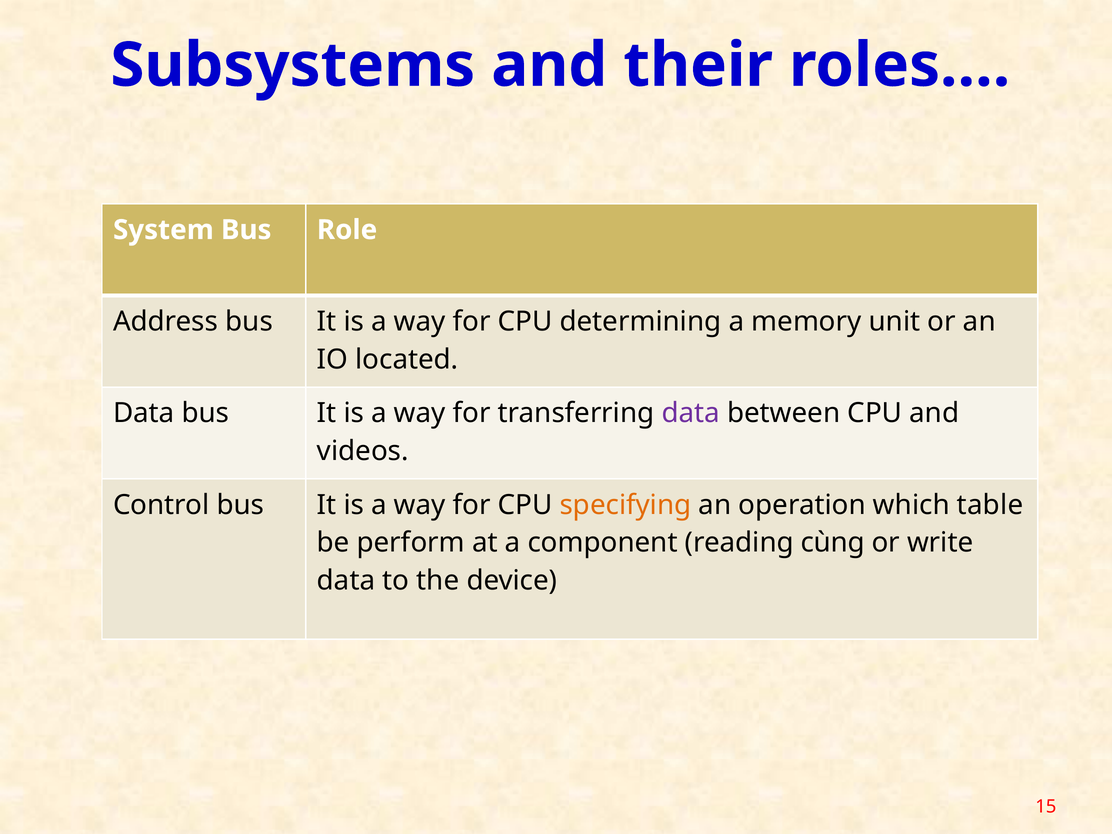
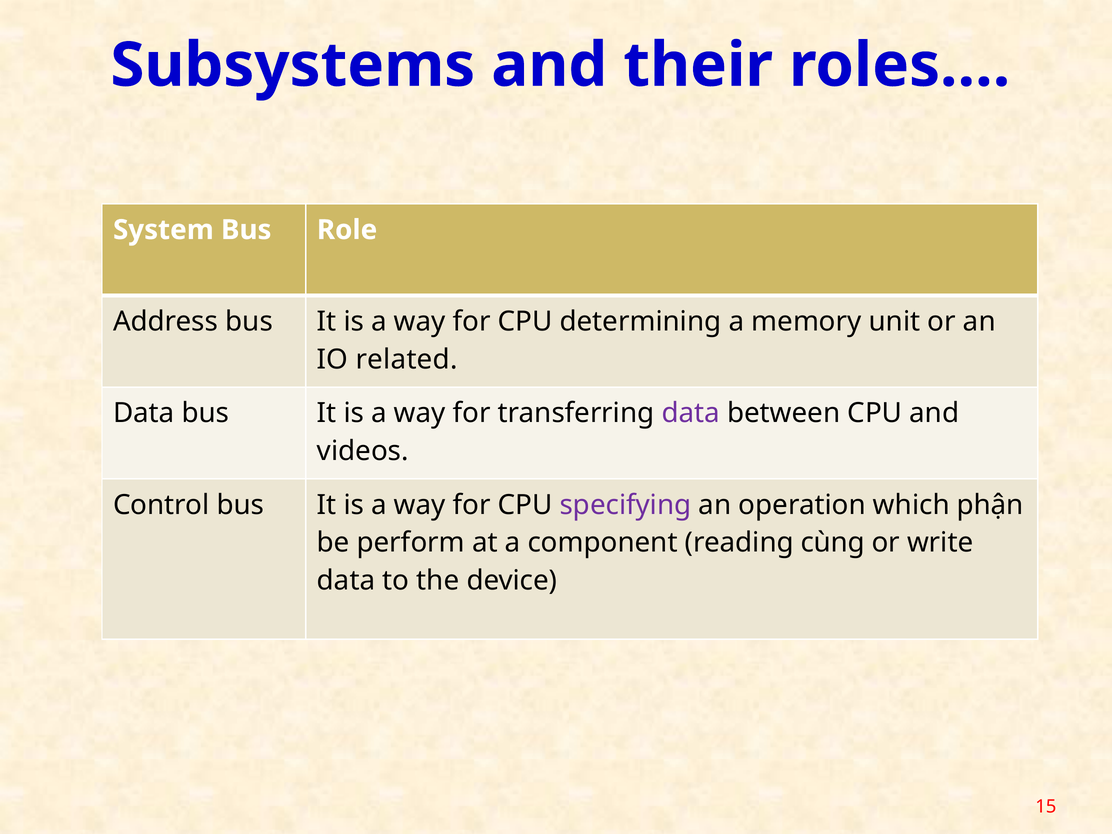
located: located -> related (407, 359)
specifying colour: orange -> purple (625, 505)
table: table -> phận (990, 505)
